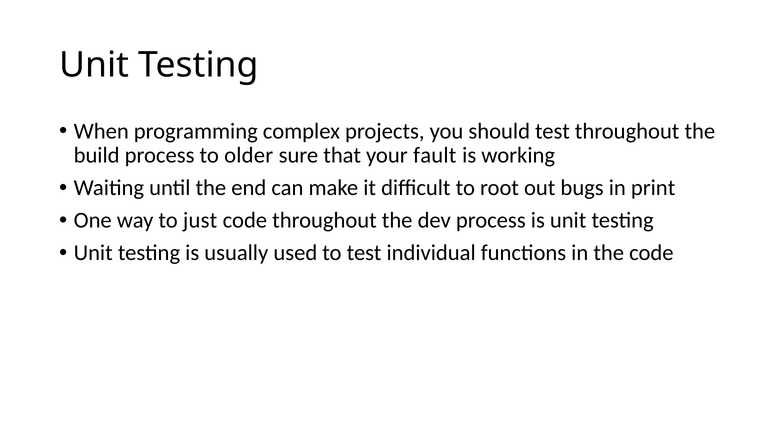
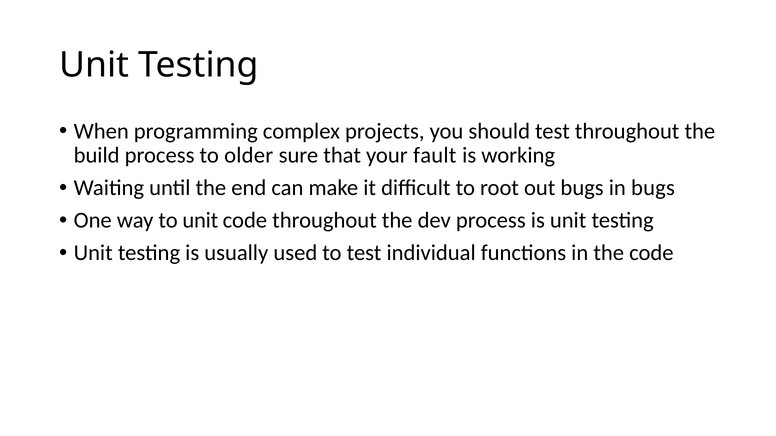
in print: print -> bugs (653, 188)
to just: just -> unit (200, 221)
